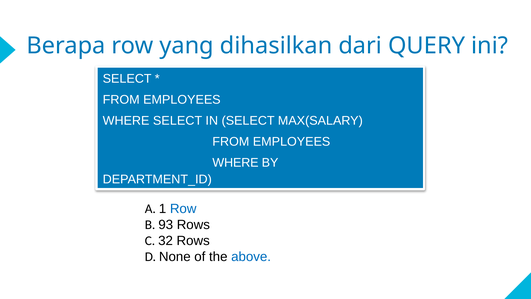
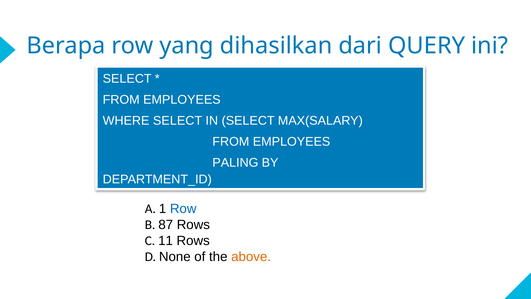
WHERE: WHERE -> PALING (235, 163)
93: 93 -> 87 (166, 225)
32: 32 -> 11 (166, 241)
above colour: blue -> orange (251, 256)
